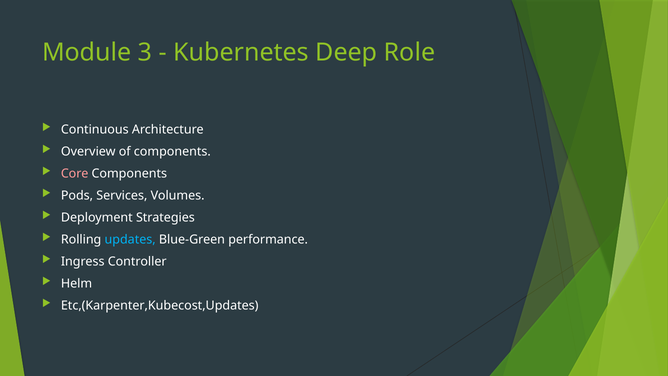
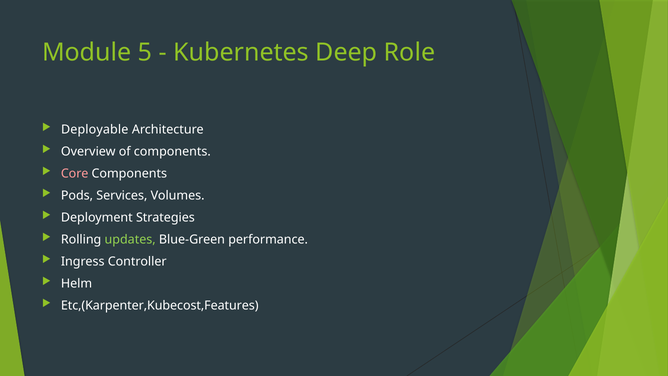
3: 3 -> 5 (145, 53)
Continuous: Continuous -> Deployable (95, 129)
updates colour: light blue -> light green (130, 239)
Etc,(Karpenter,Kubecost,Updates: Etc,(Karpenter,Kubecost,Updates -> Etc,(Karpenter,Kubecost,Features (160, 305)
